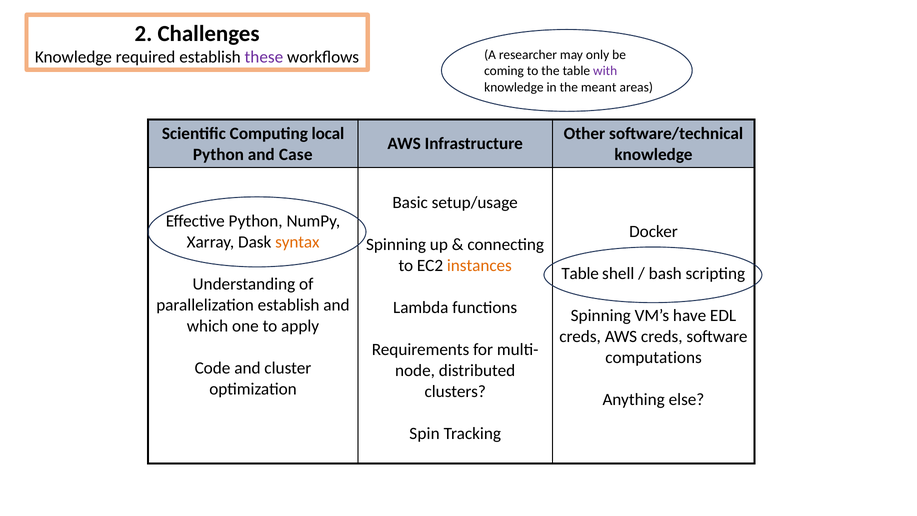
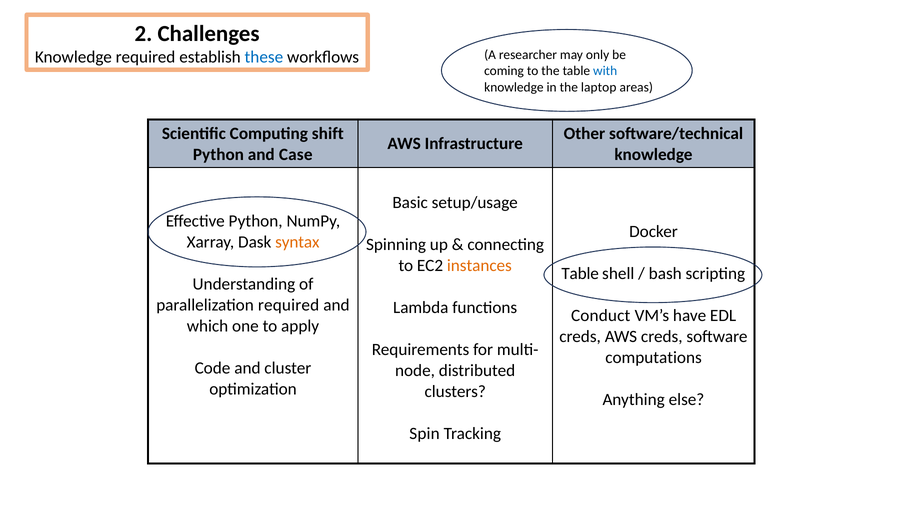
these colour: purple -> blue (264, 57)
with colour: purple -> blue (605, 71)
meant: meant -> laptop (599, 87)
local: local -> shift (328, 133)
parallelization establish: establish -> required (289, 305)
Spinning: Spinning -> Conduct (601, 316)
